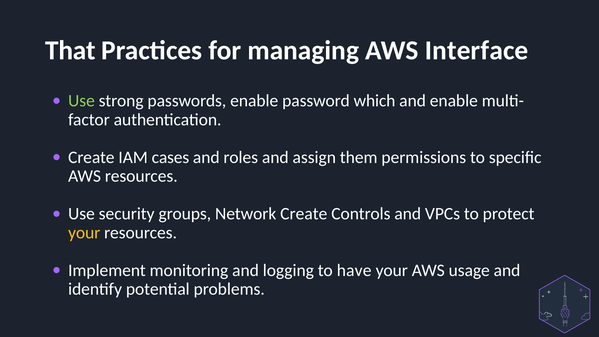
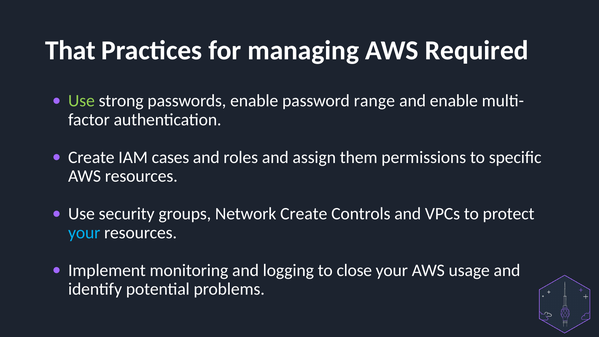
Interface: Interface -> Required (477, 50)
which: which -> range (374, 101)
your colour: yellow -> light blue (84, 233)
have: have -> close (354, 270)
